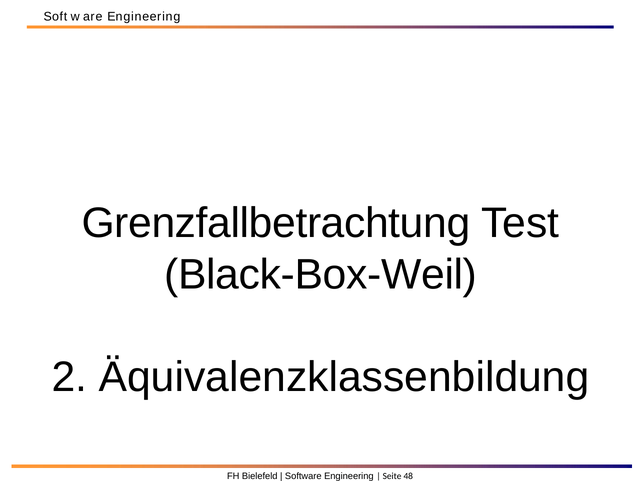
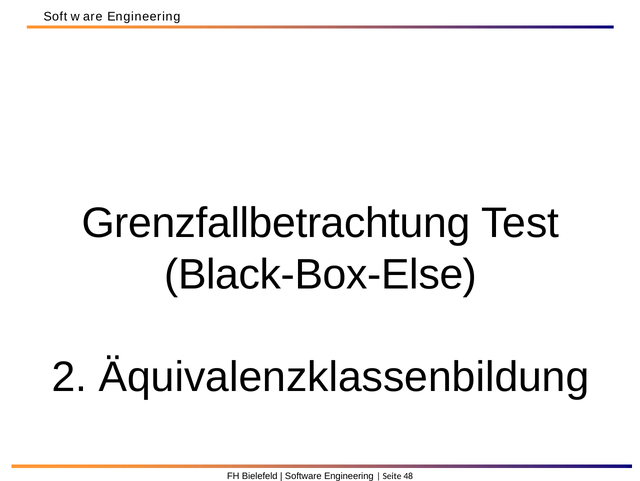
Black-Box-Weil: Black-Box-Weil -> Black-Box-Else (321, 274)
